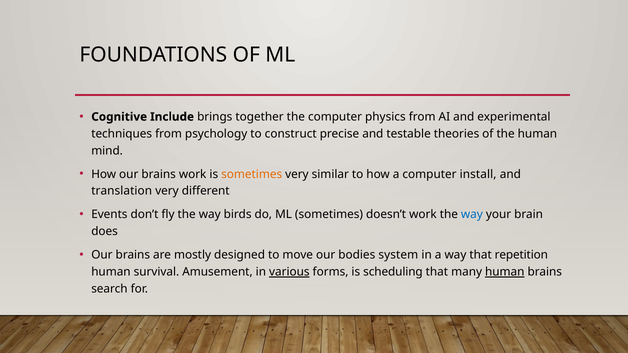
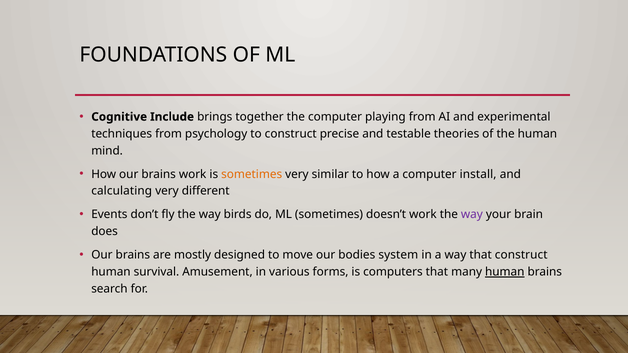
physics: physics -> playing (385, 117)
translation: translation -> calculating (122, 191)
way colour: blue -> purple (472, 215)
that repetition: repetition -> construct (521, 255)
various underline: present -> none (289, 272)
scheduling: scheduling -> computers (393, 272)
